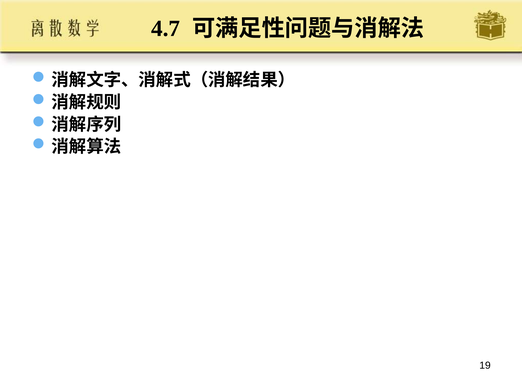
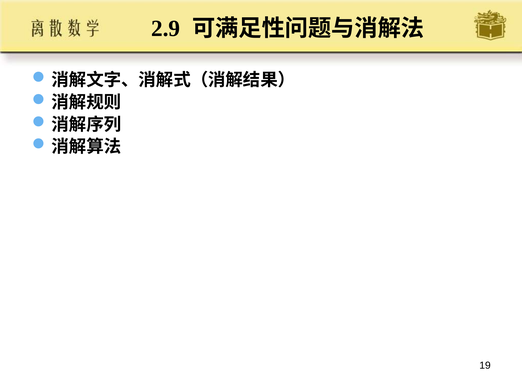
4.7: 4.7 -> 2.9 (166, 28)
